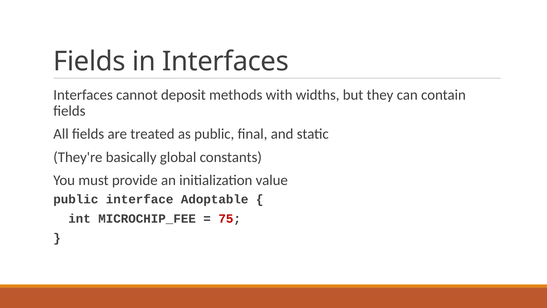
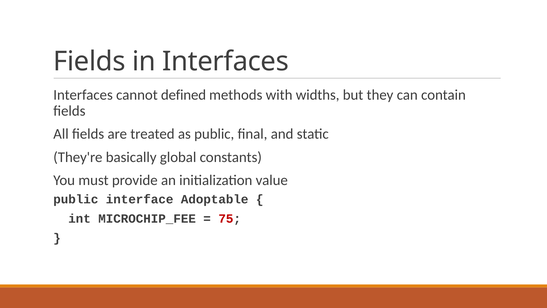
deposit: deposit -> defined (183, 95)
